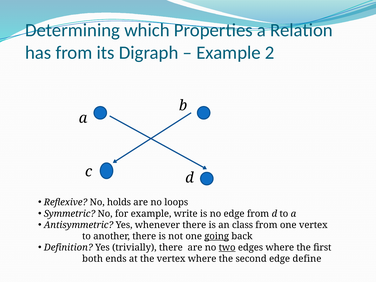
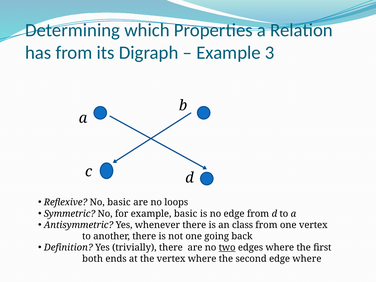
2: 2 -> 3 (270, 53)
No holds: holds -> basic (119, 202)
example write: write -> basic (186, 214)
going underline: present -> none (217, 236)
edge define: define -> where (307, 259)
